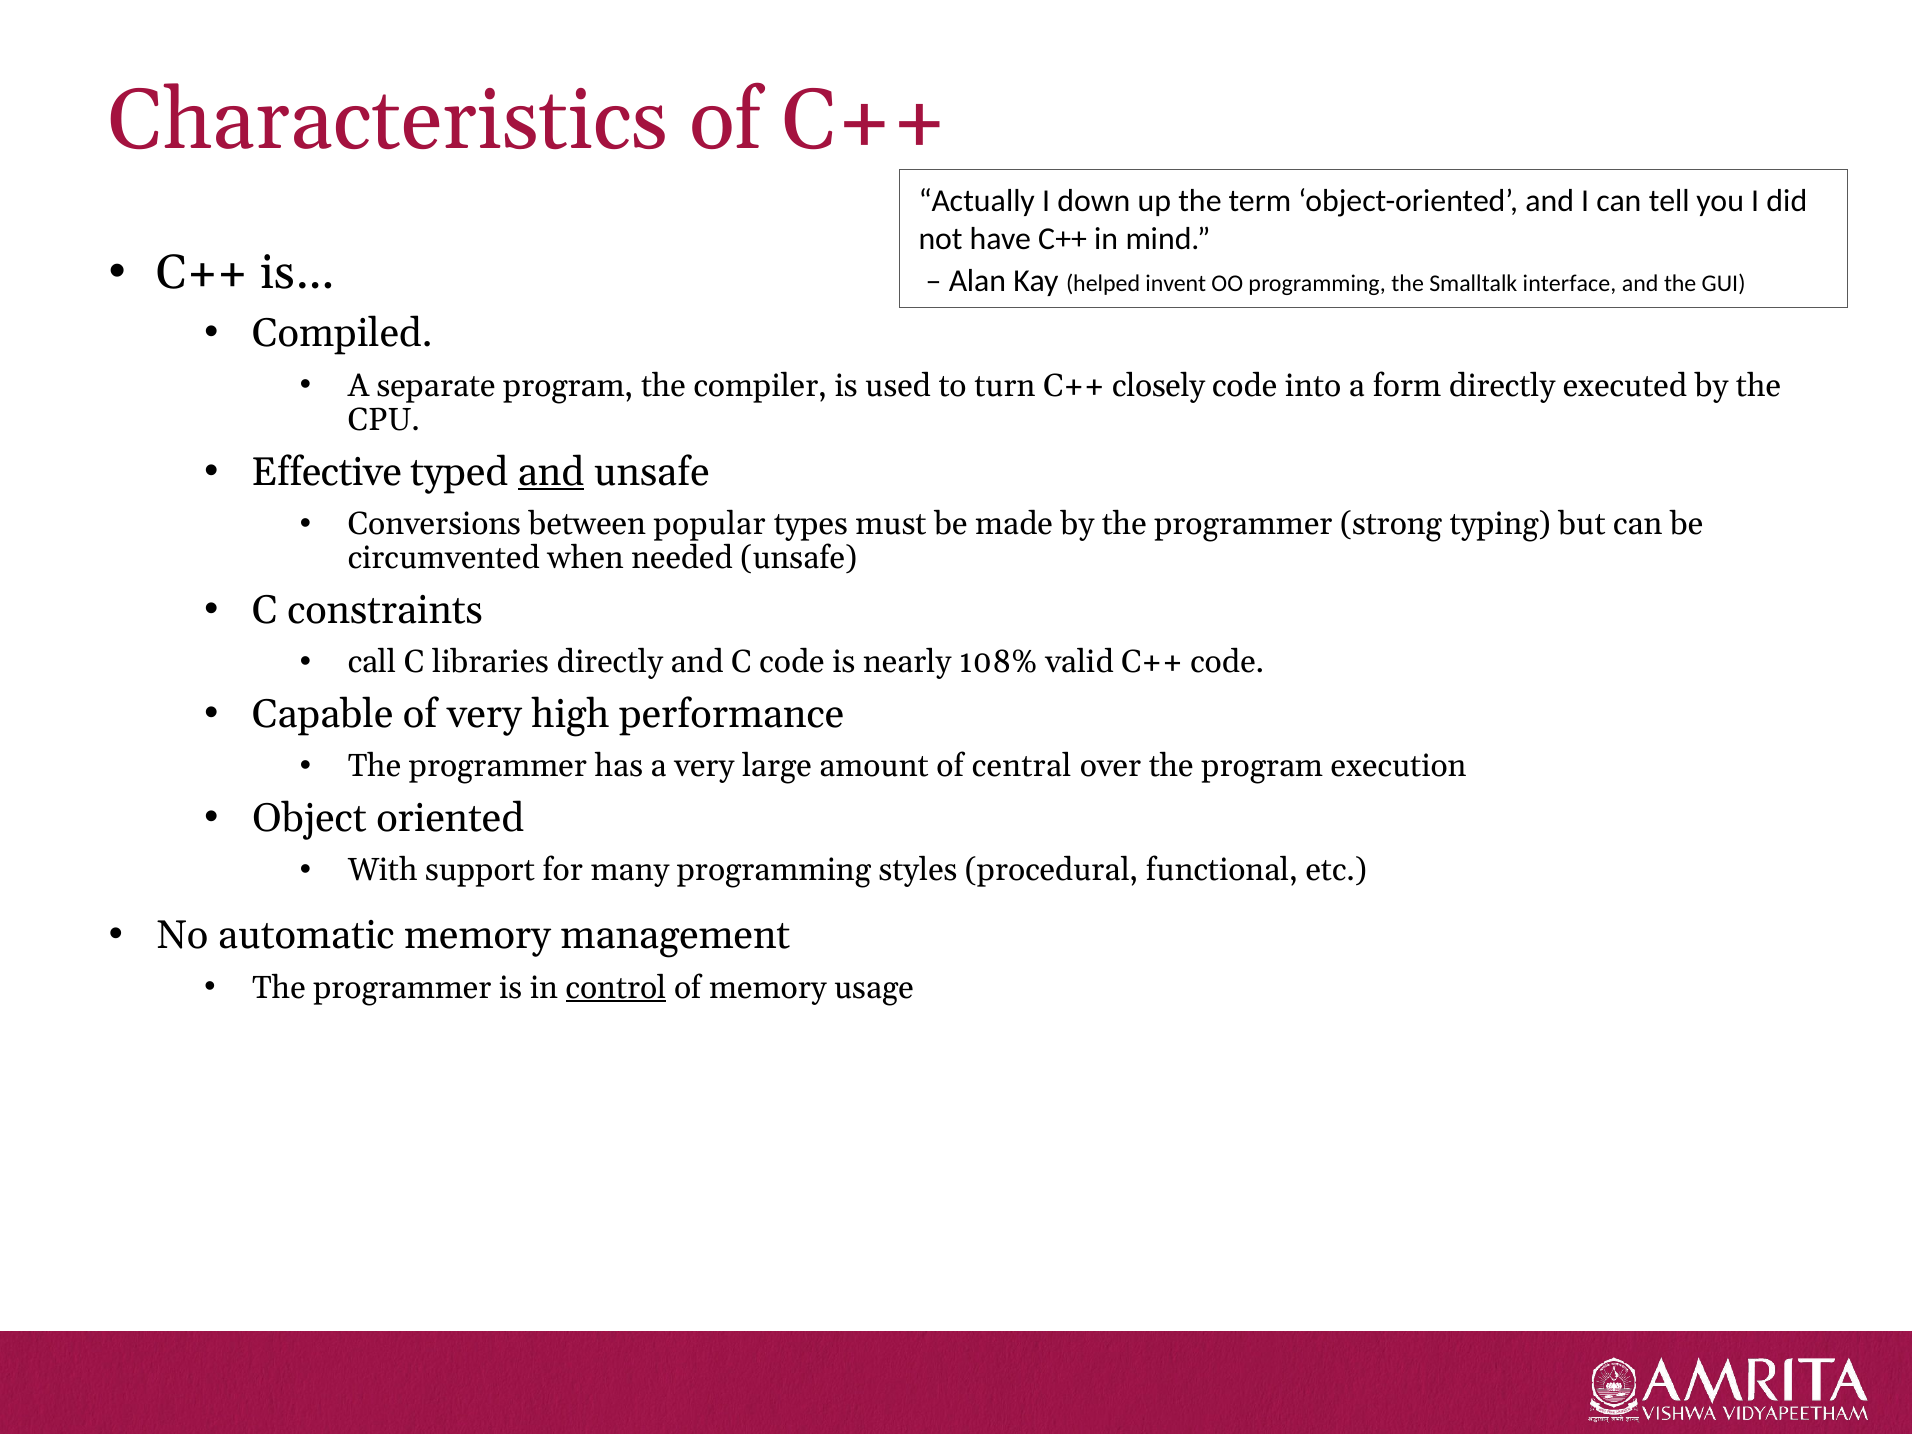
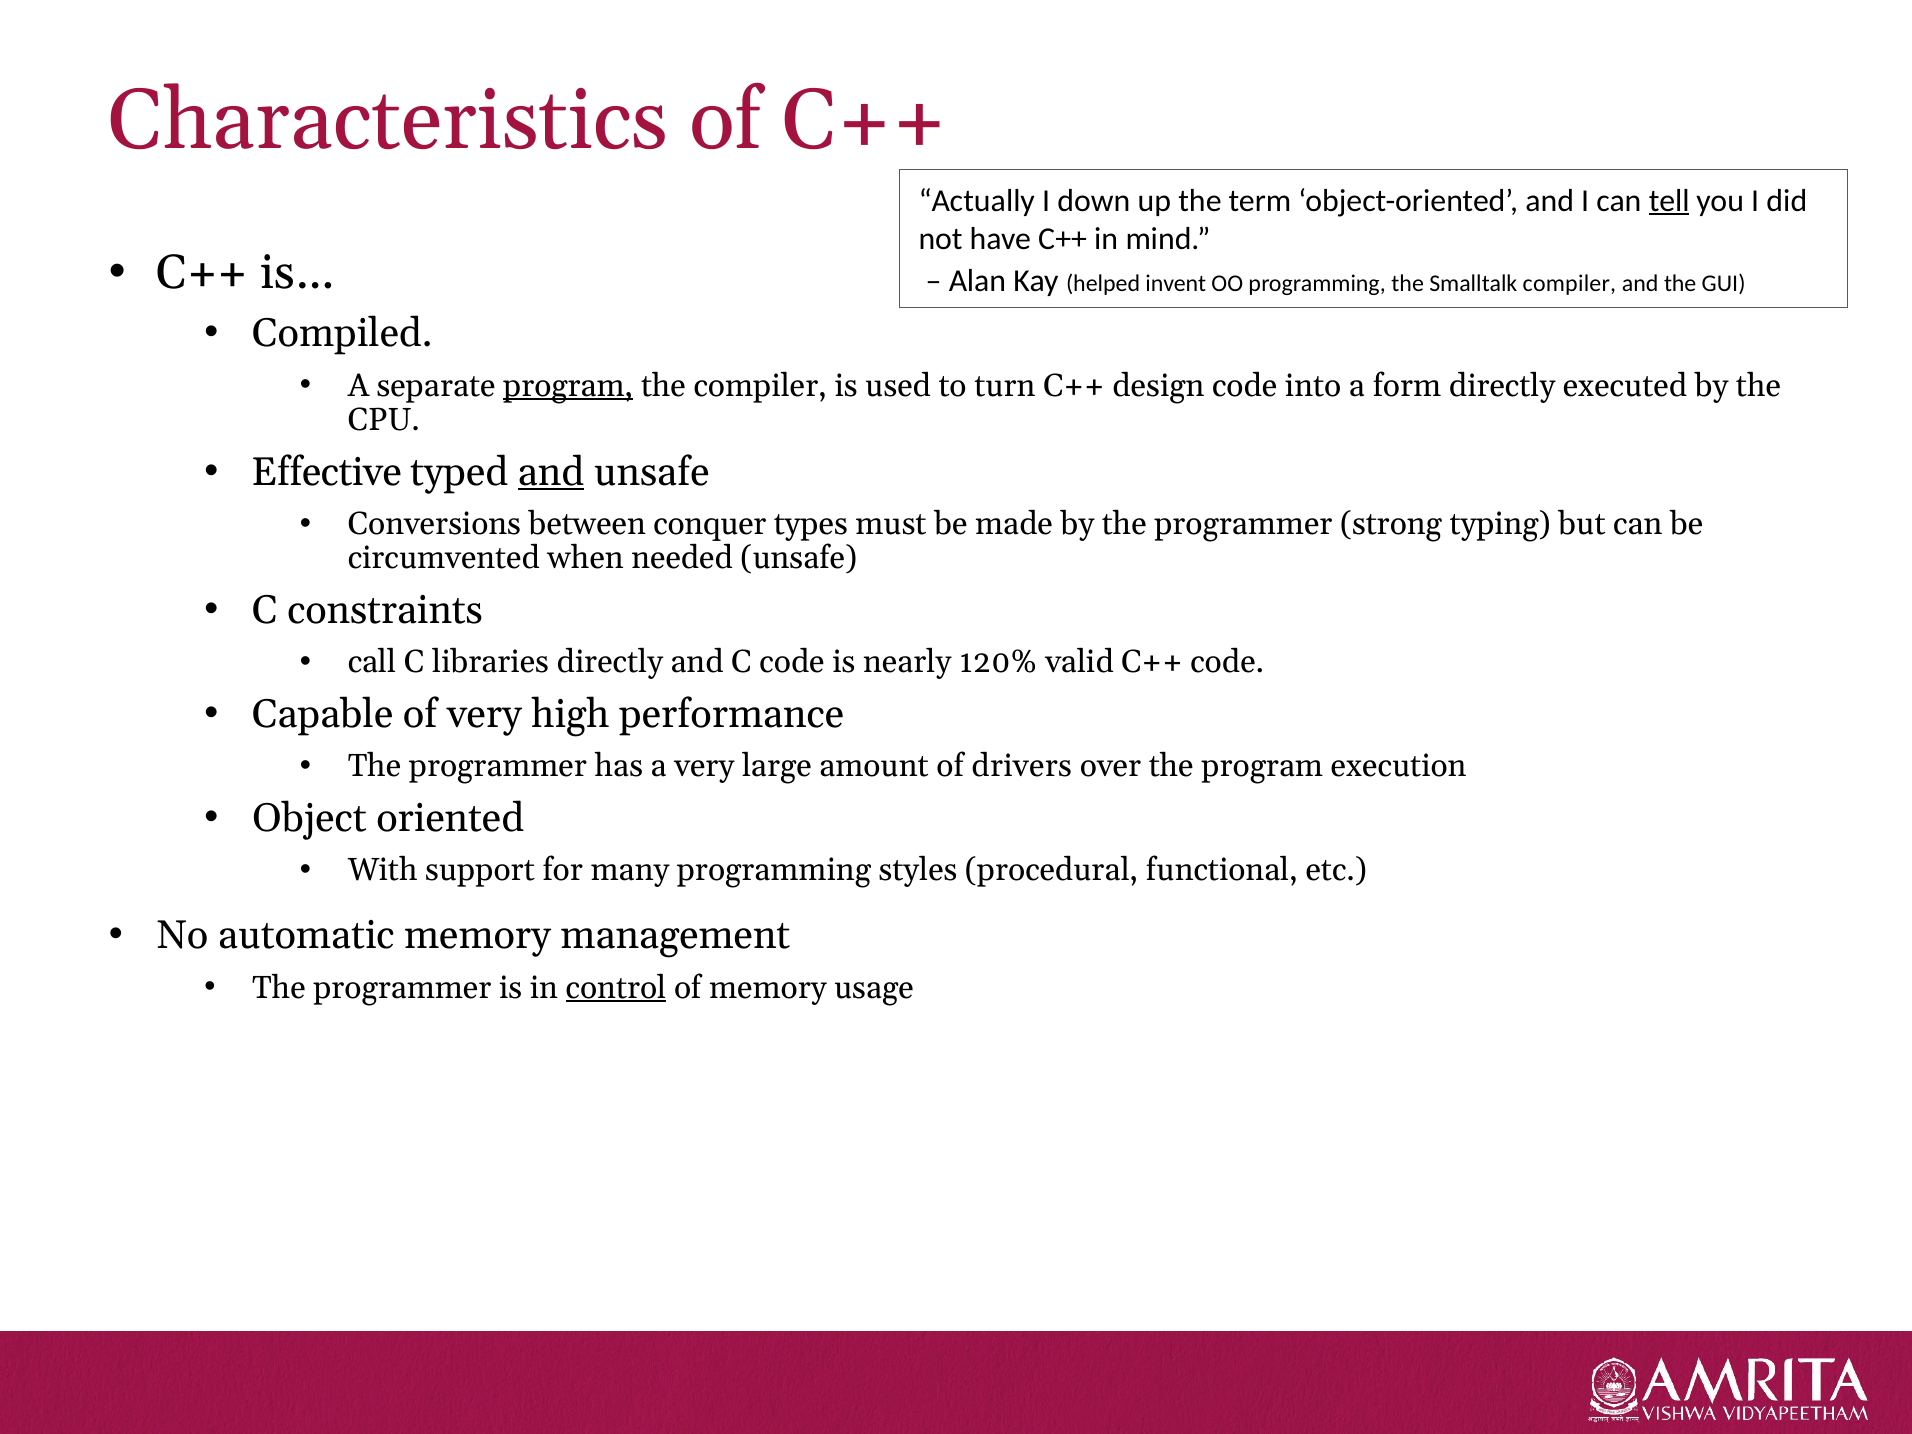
tell underline: none -> present (1669, 201)
Smalltalk interface: interface -> compiler (1569, 284)
program underline: none -> present (568, 386)
closely: closely -> design (1158, 386)
popular: popular -> conquer (710, 524)
108%: 108% -> 120% (998, 662)
central: central -> drivers (1022, 766)
